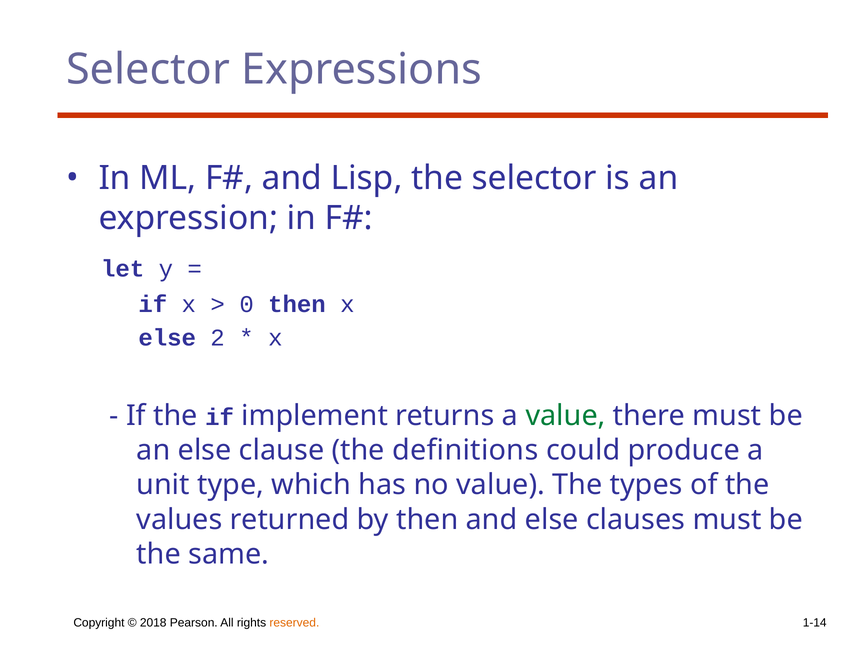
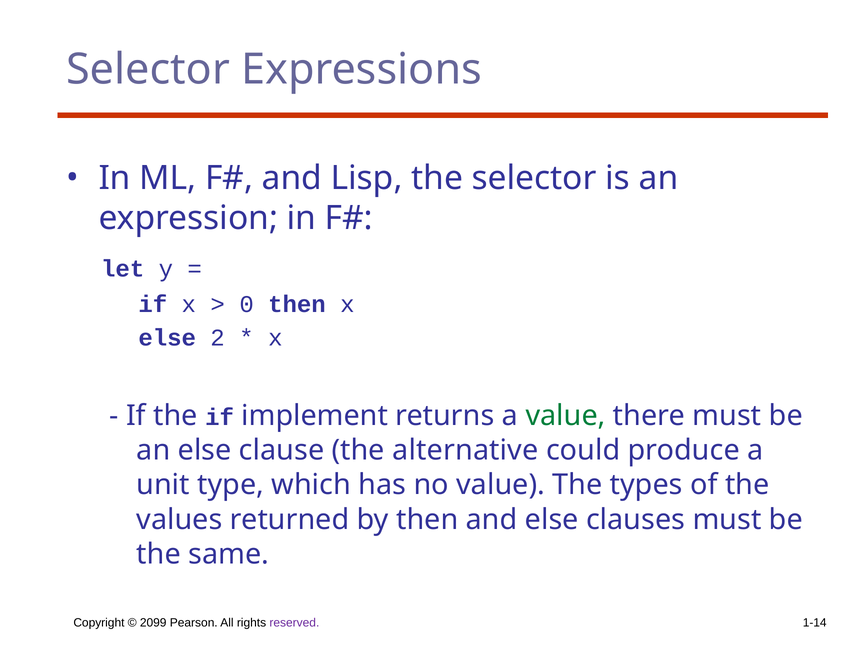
definitions: definitions -> alternative (465, 450)
2018: 2018 -> 2099 (153, 623)
reserved colour: orange -> purple (294, 623)
